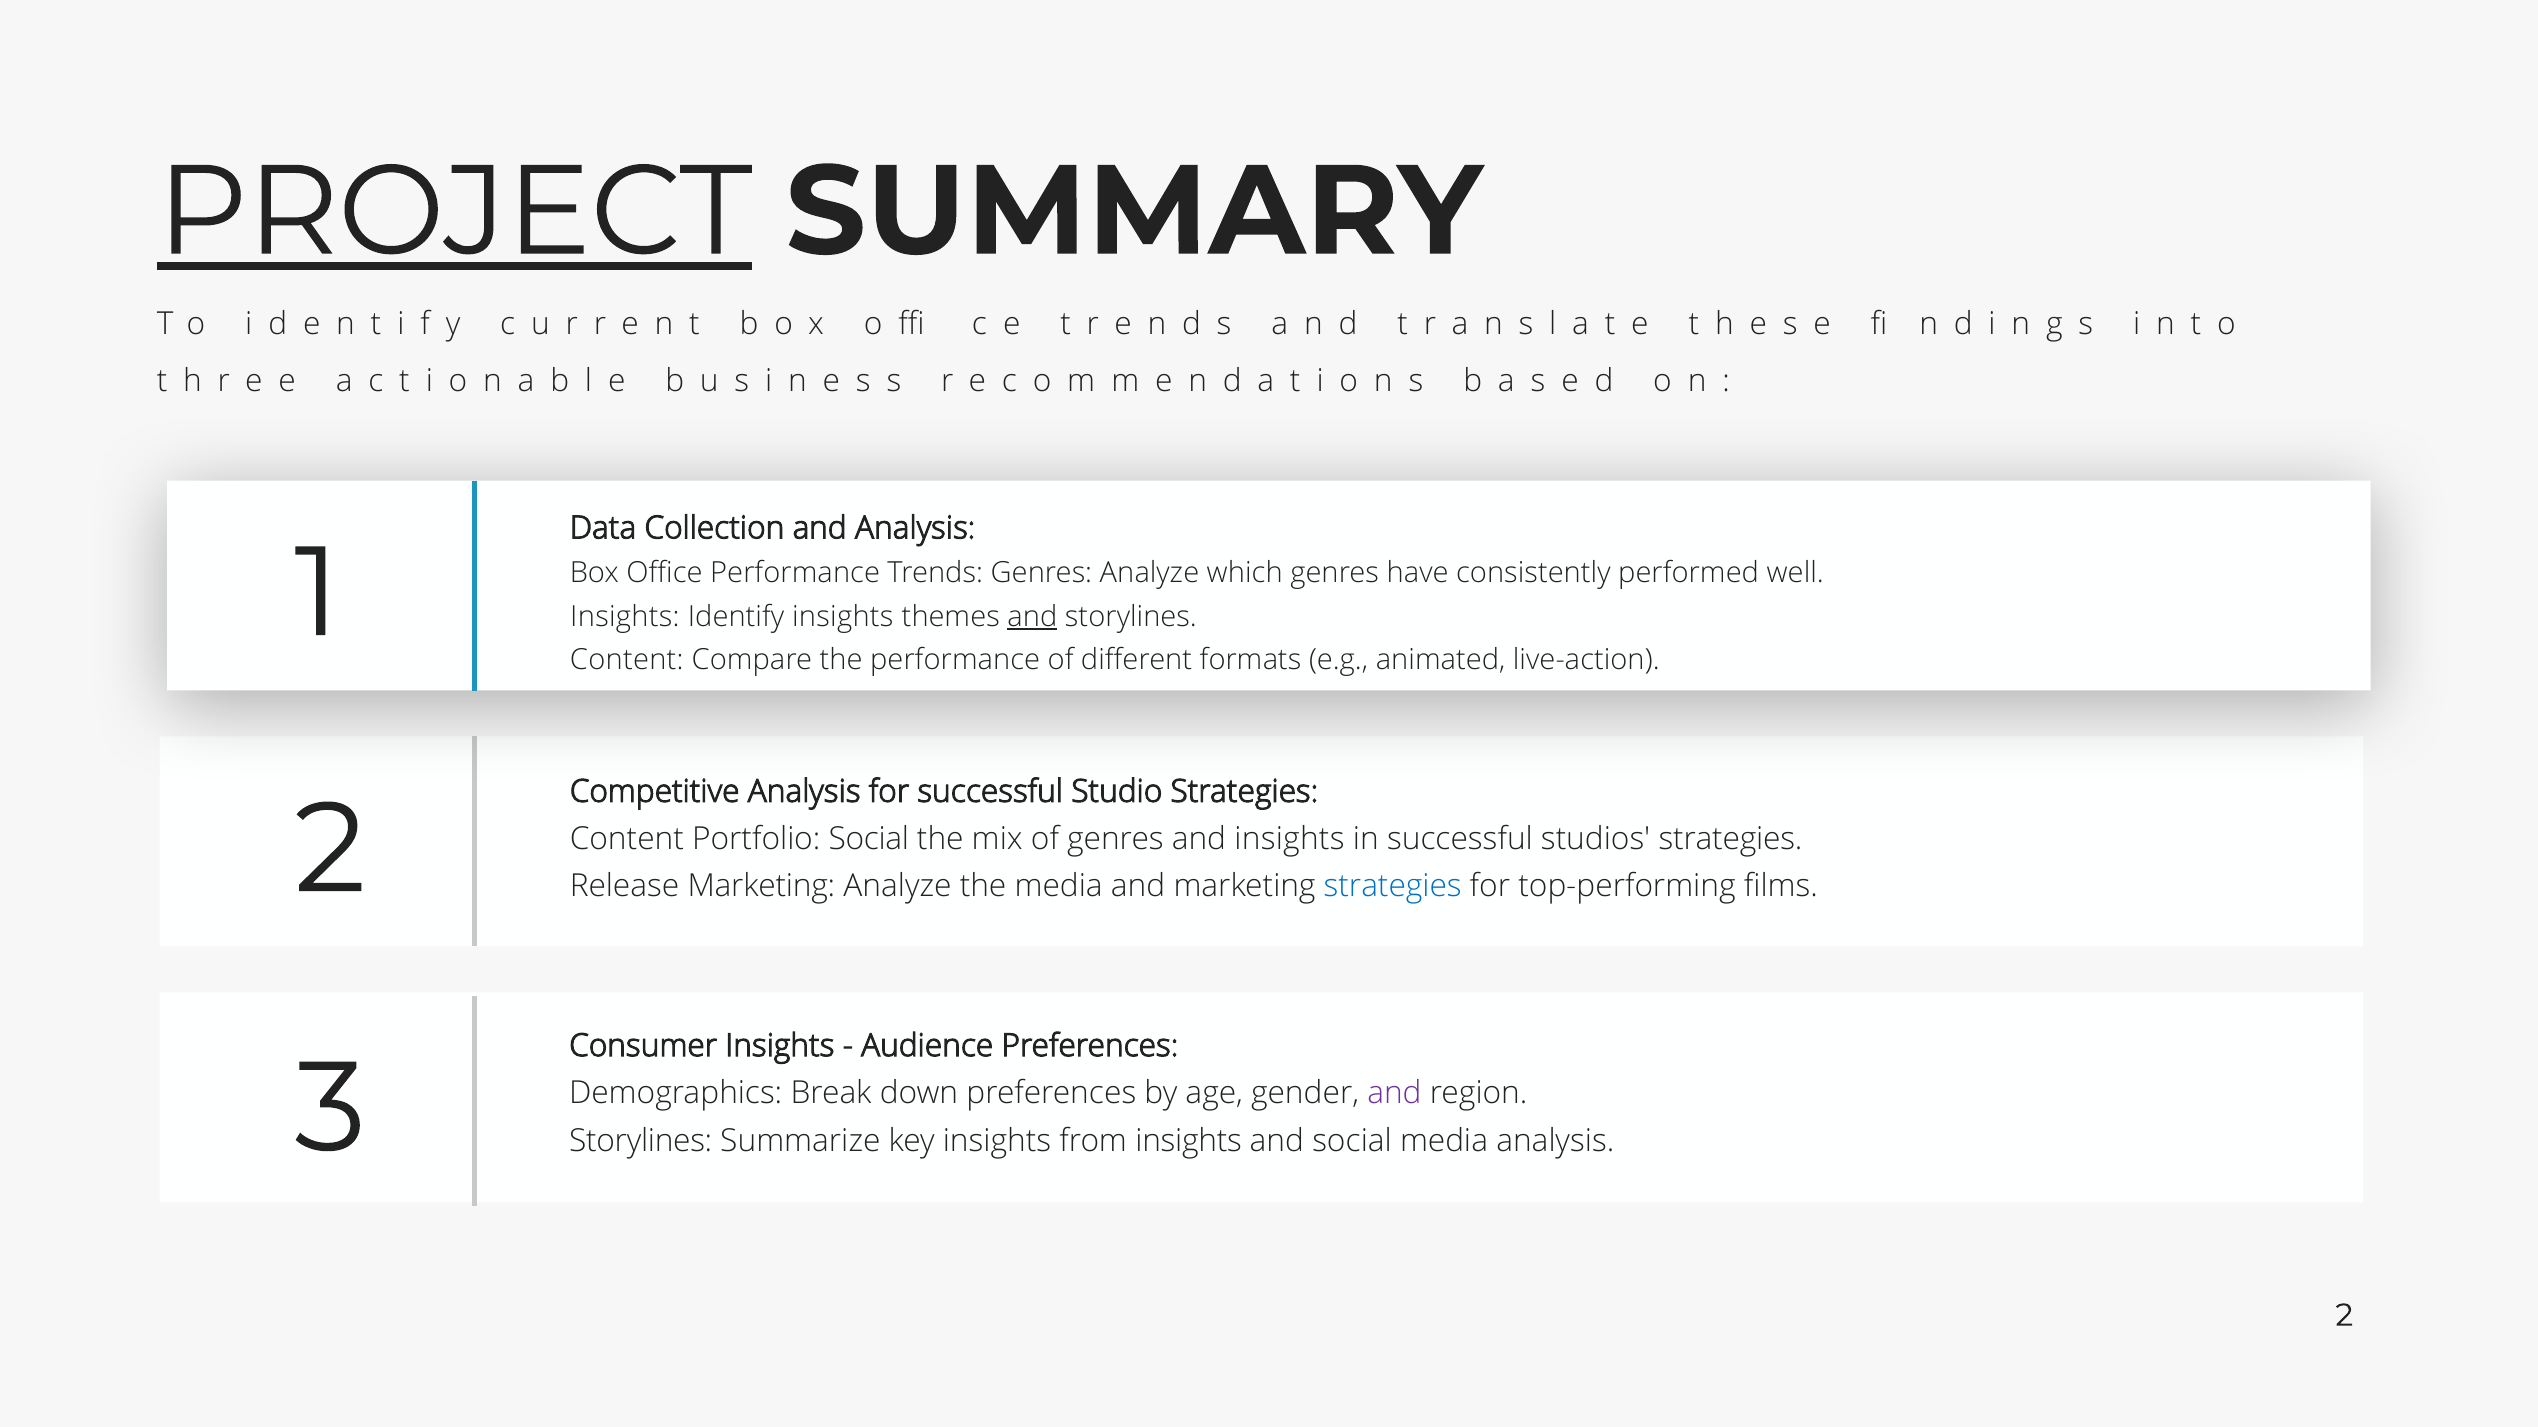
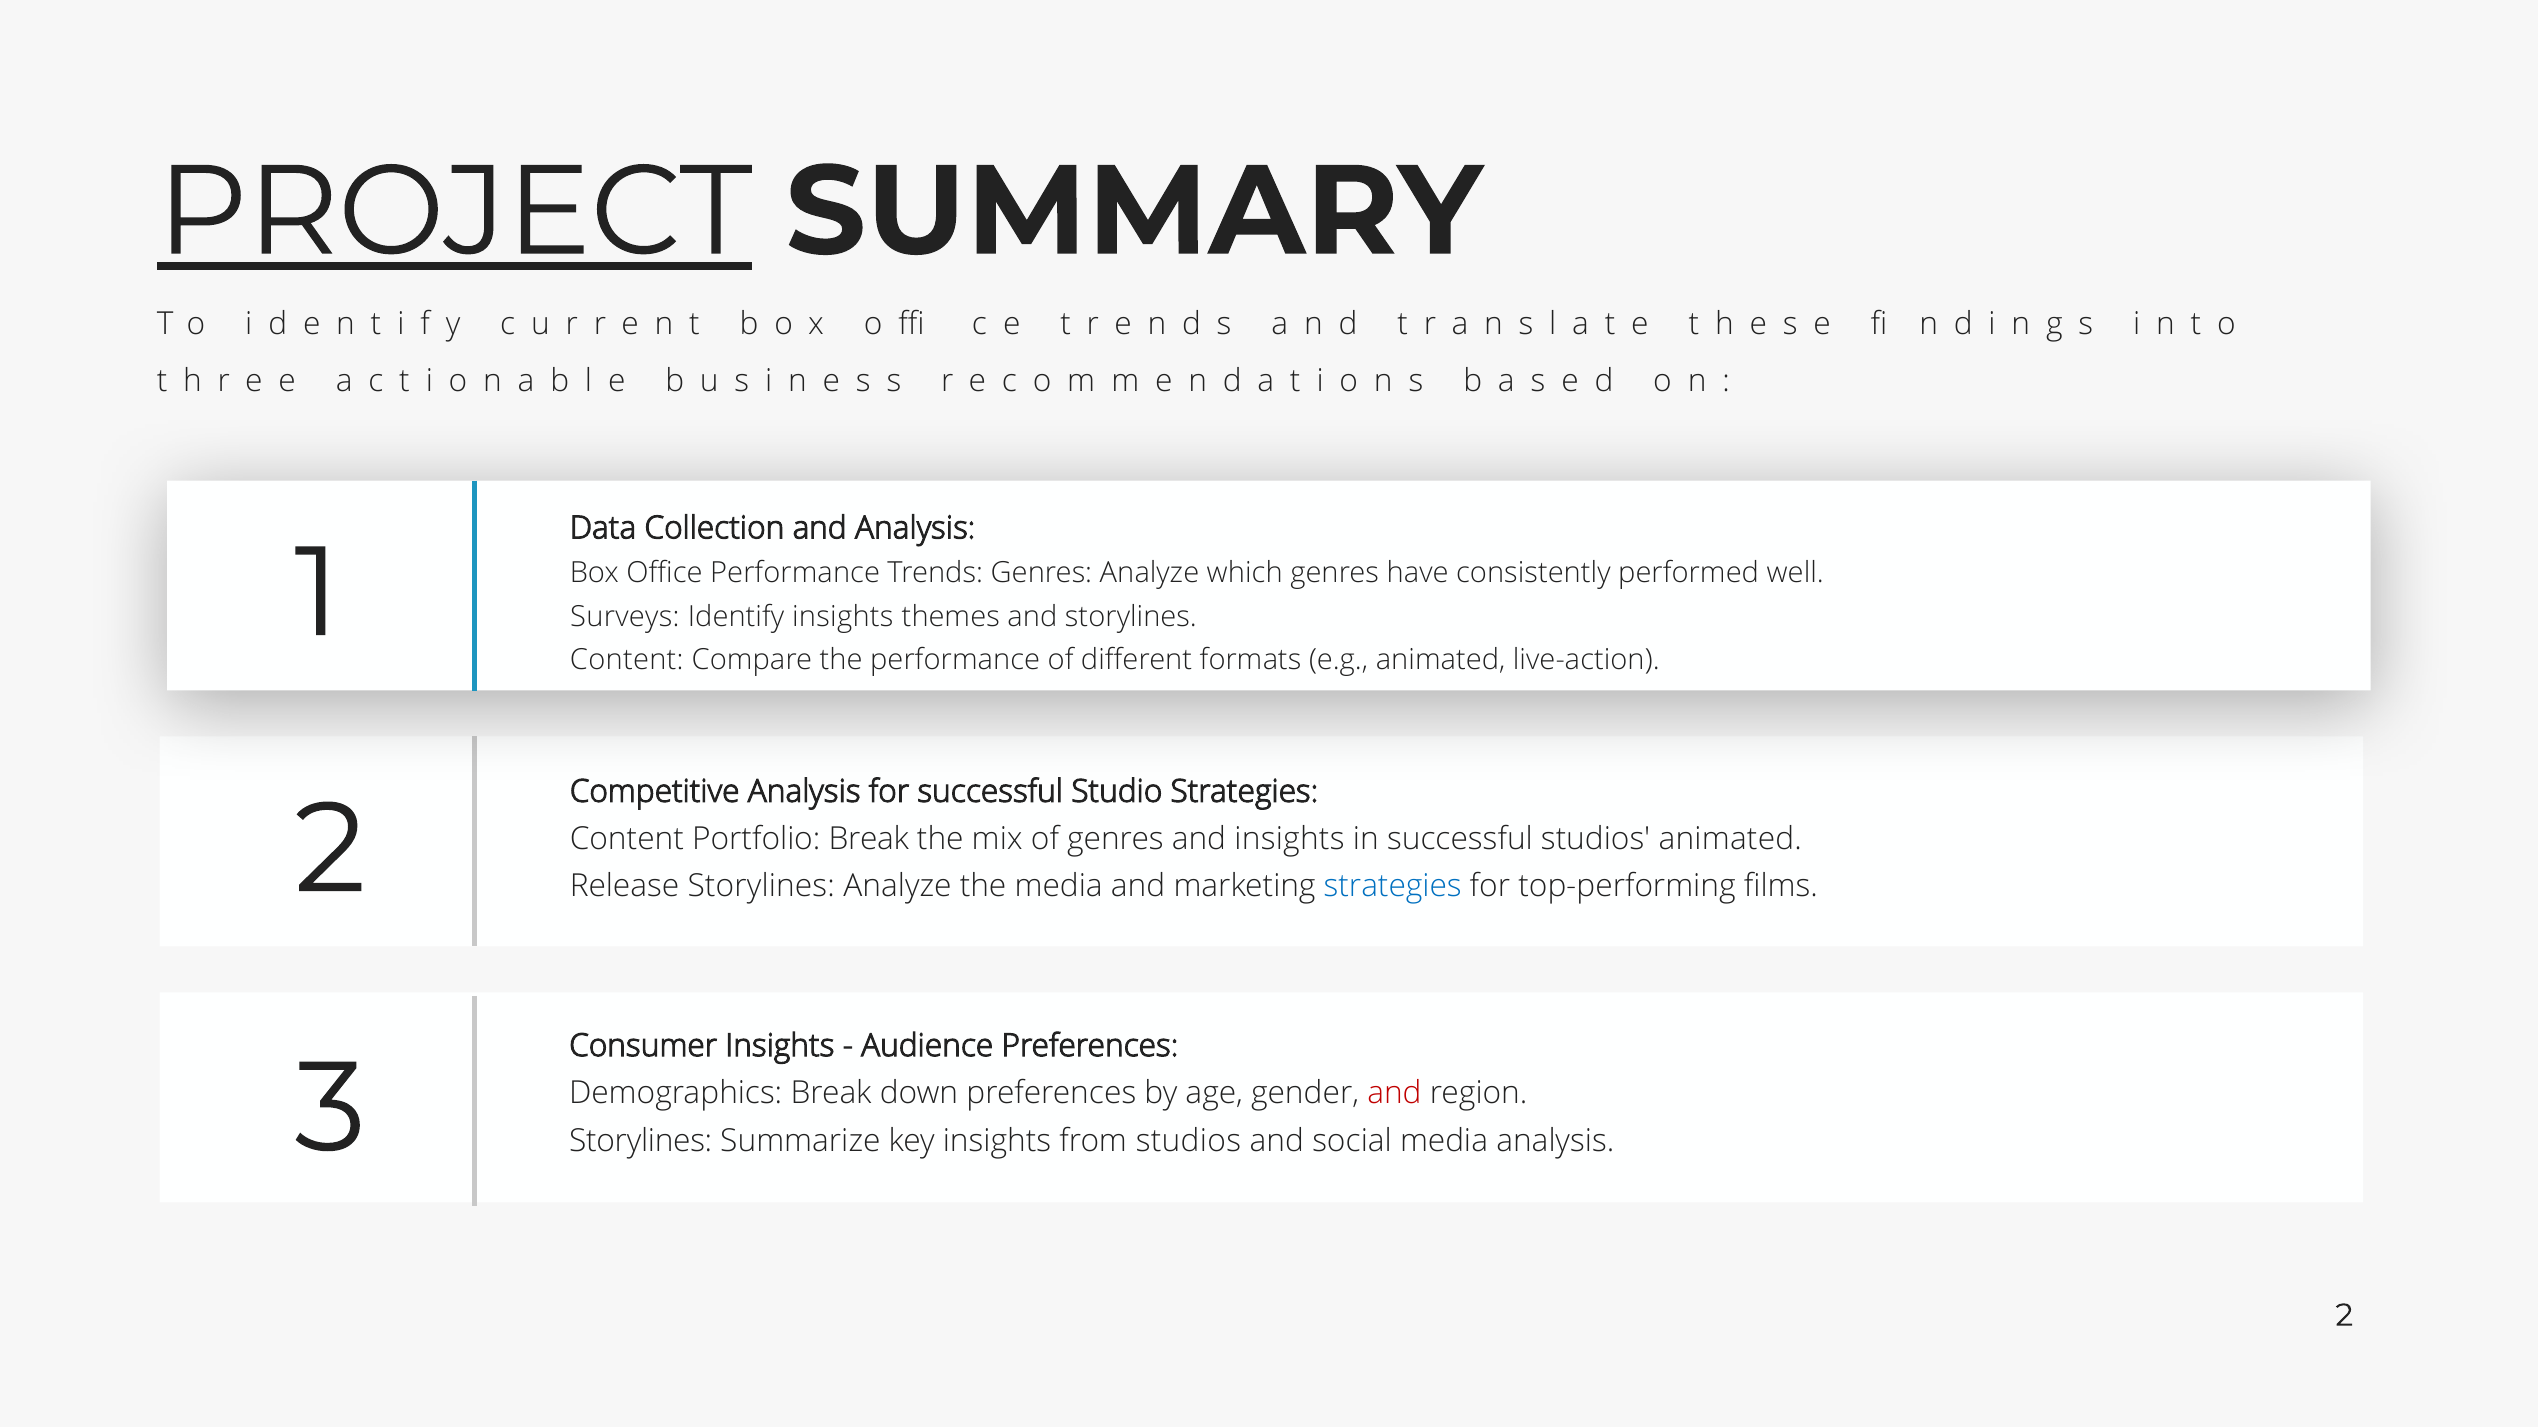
Insights: Insights -> Surveys (625, 617)
and underline: present -> none (1032, 617)
Portfolio Social: Social -> Break (869, 839)
studios strategies: strategies -> animated (1730, 839)
Release Marketing: Marketing -> Storylines (761, 887)
and colour: purple -> red (1394, 1094)
from insights: insights -> studios (1188, 1141)
